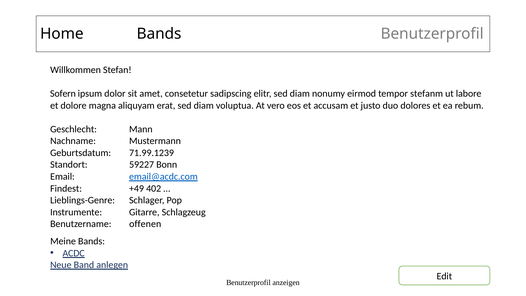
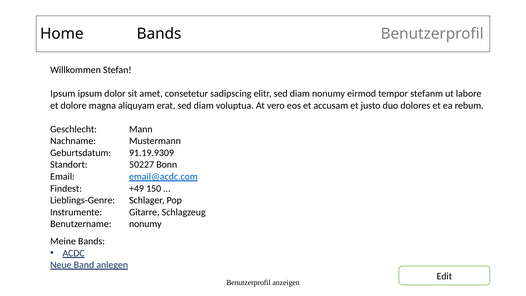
Sofern: Sofern -> Ipsum (63, 94)
71.99.1239: 71.99.1239 -> 91.19.9309 (152, 153)
59227: 59227 -> 50227 (142, 165)
402: 402 -> 150 (154, 188)
Benutzername offenen: offenen -> nonumy (145, 224)
